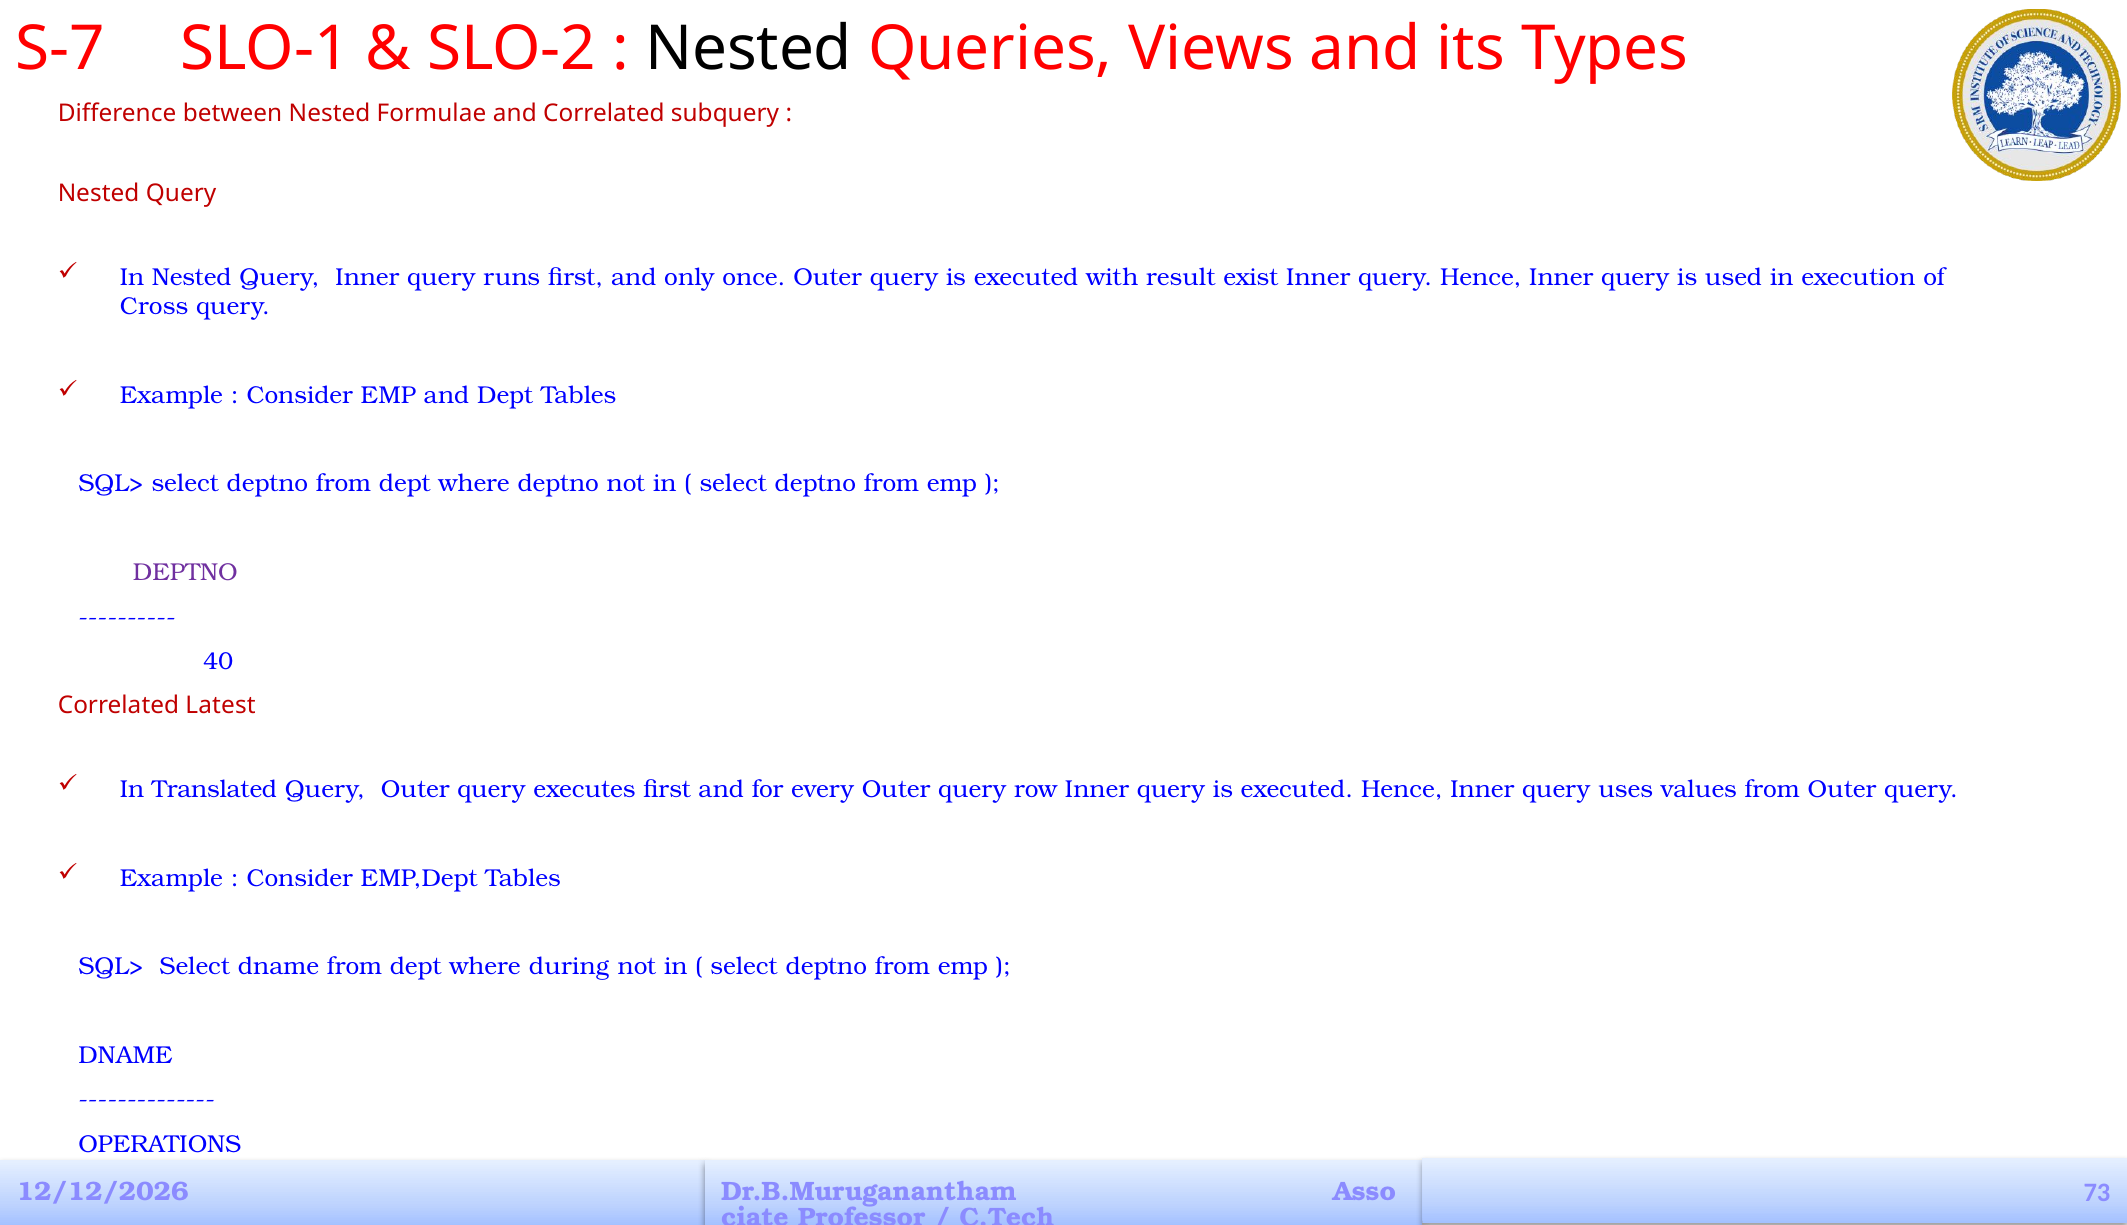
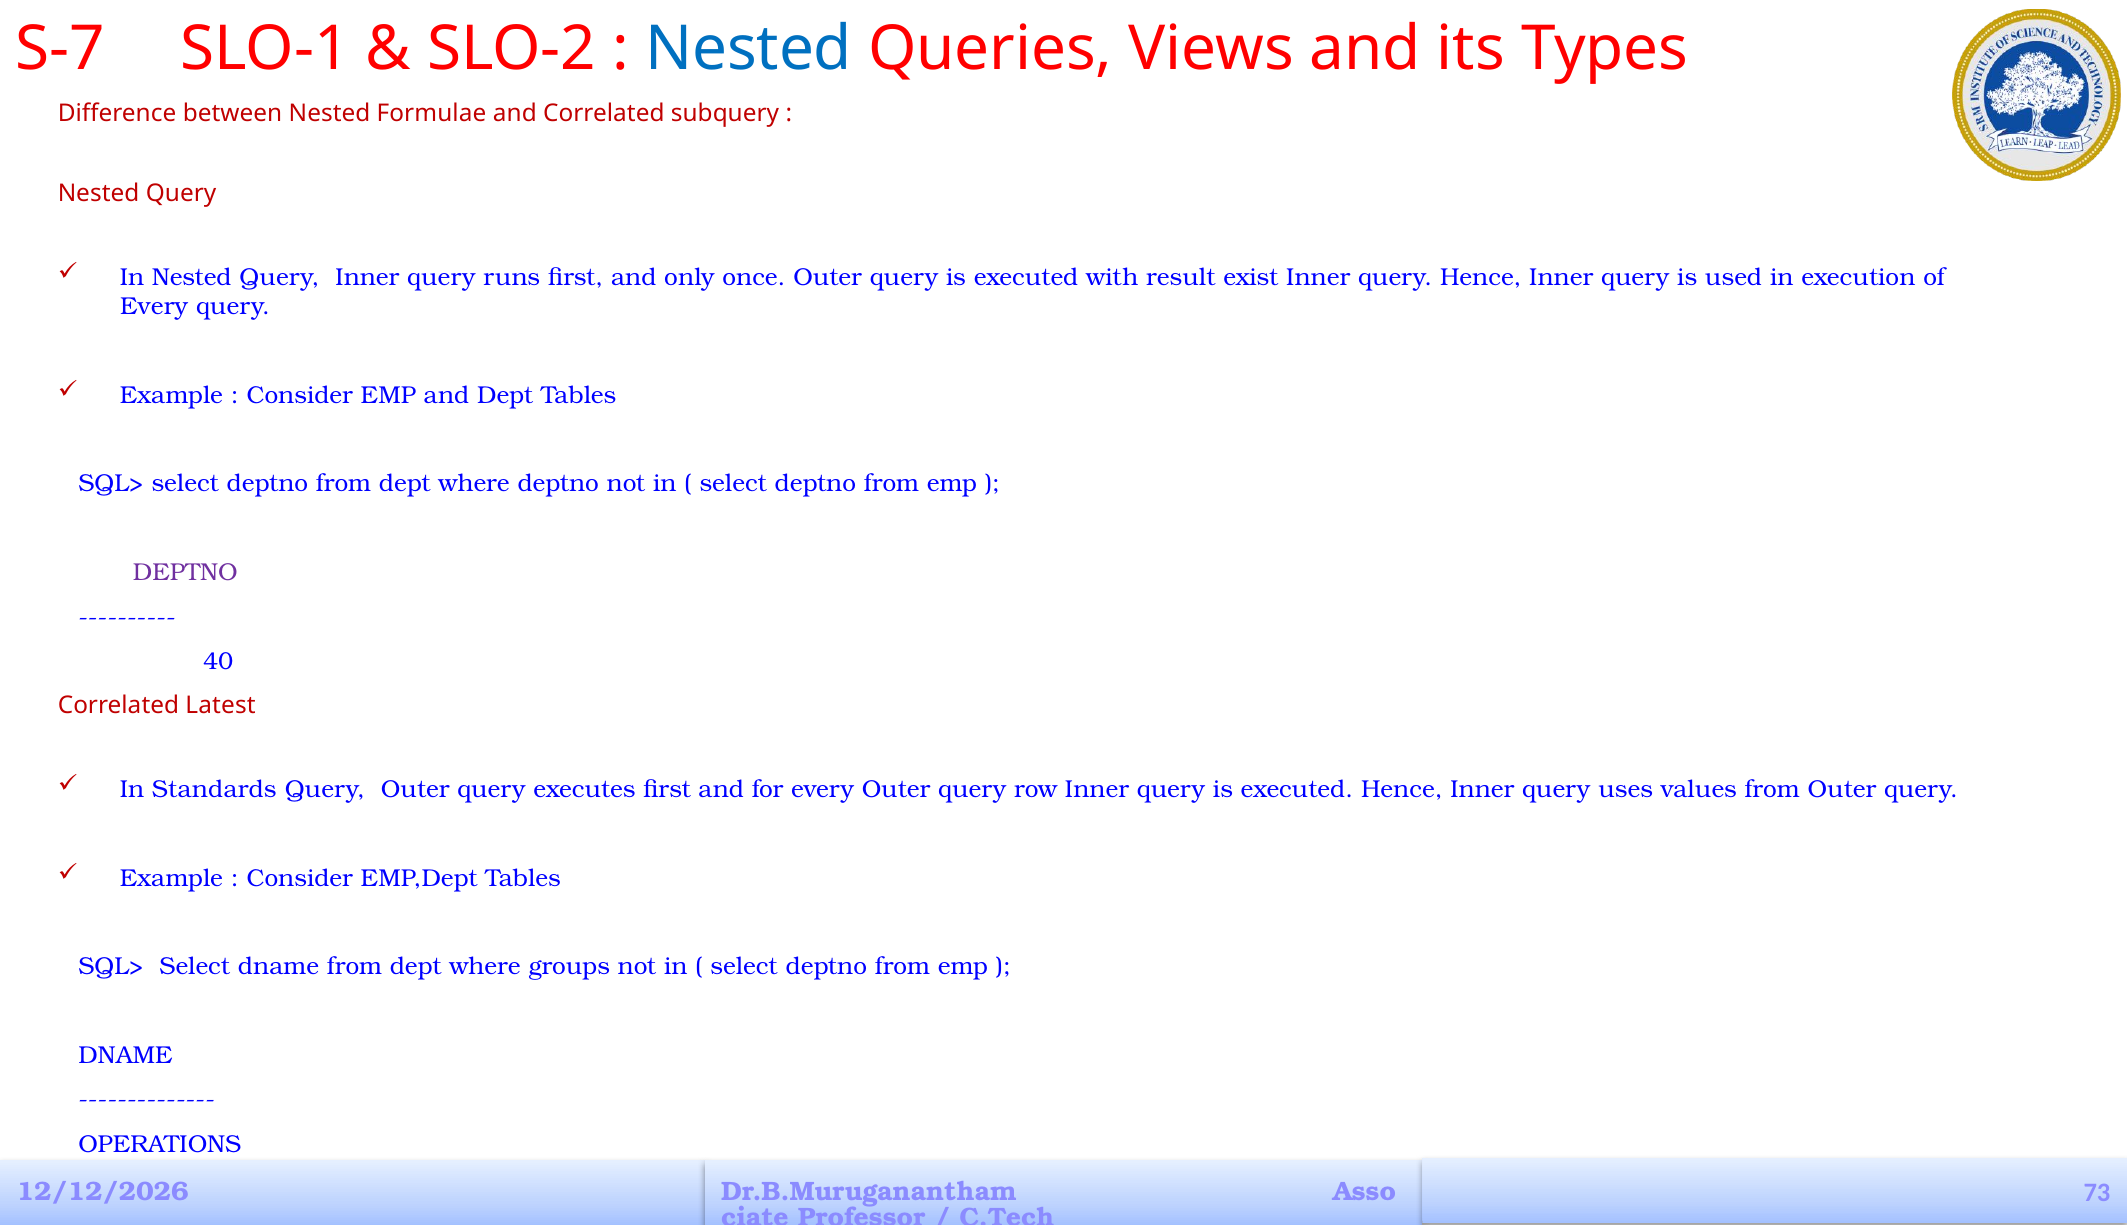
Nested colour: black -> blue (749, 49)
Cross: Cross -> Every (154, 307)
Translated: Translated -> Standards (214, 790)
during: during -> groups (569, 967)
